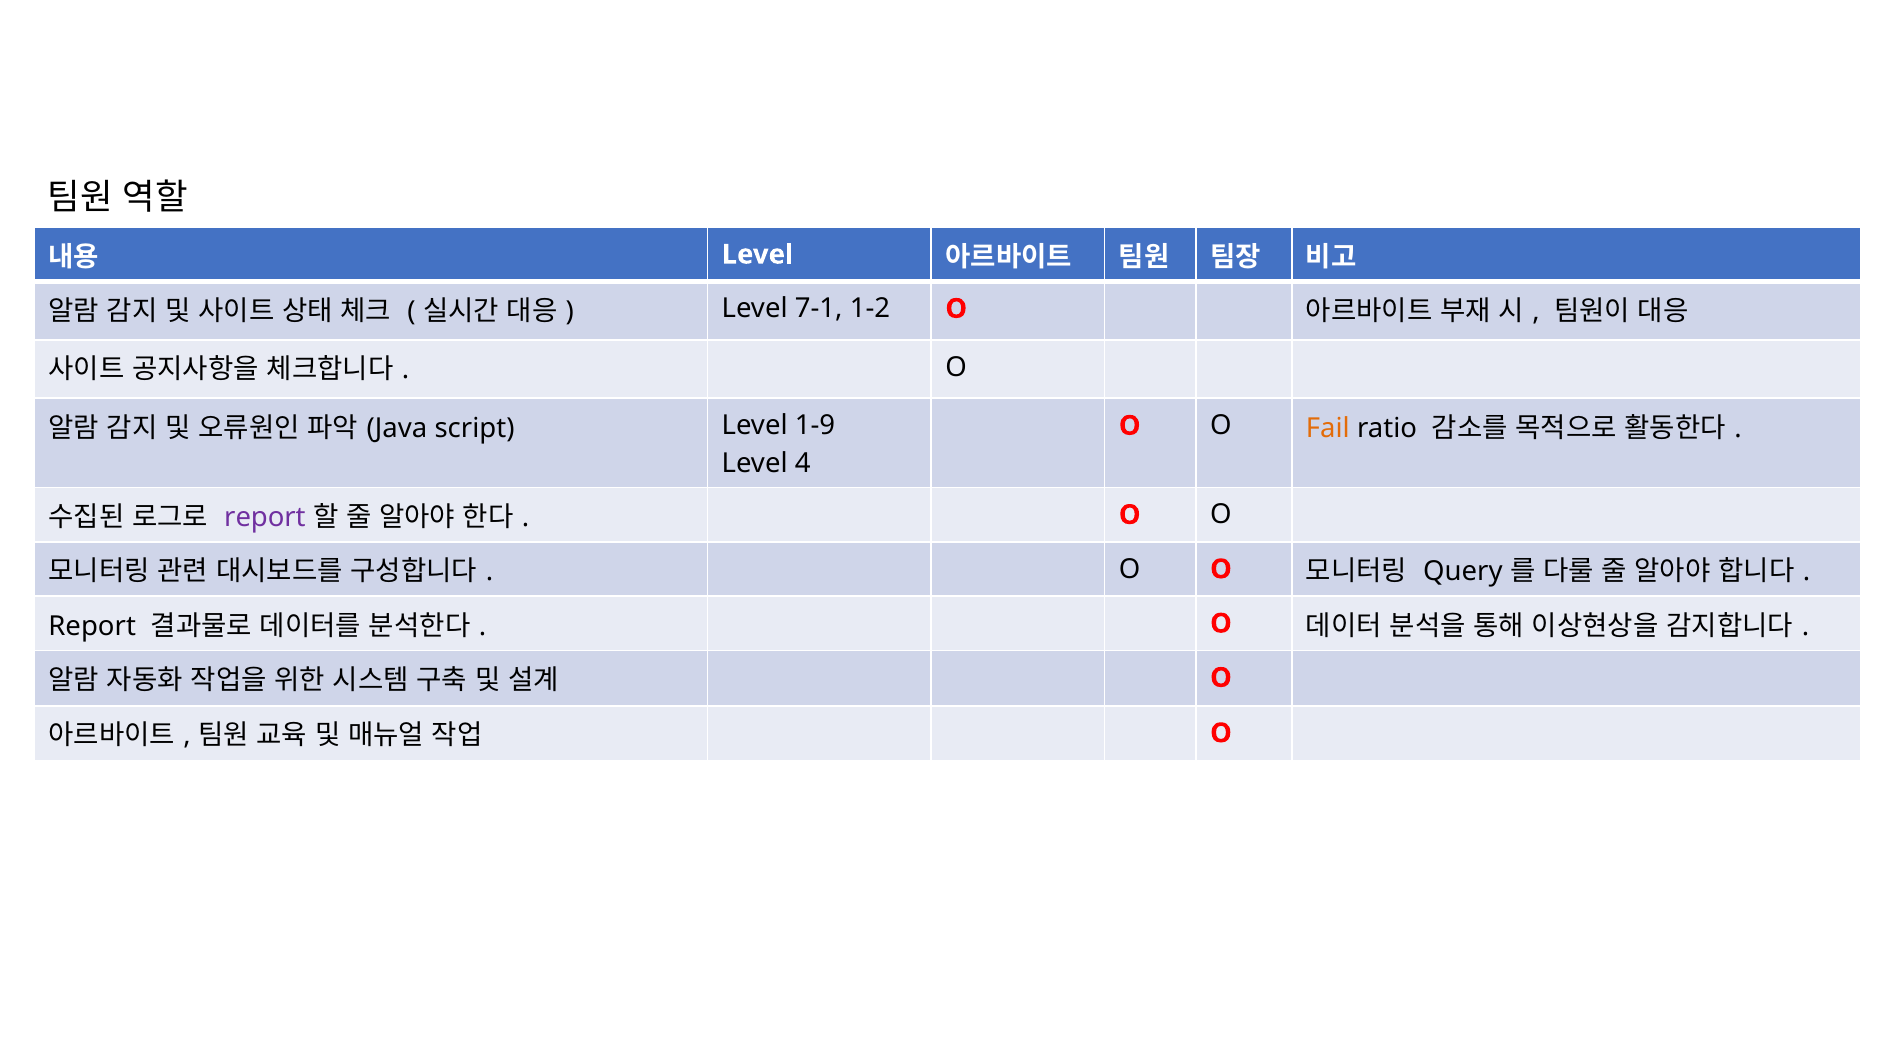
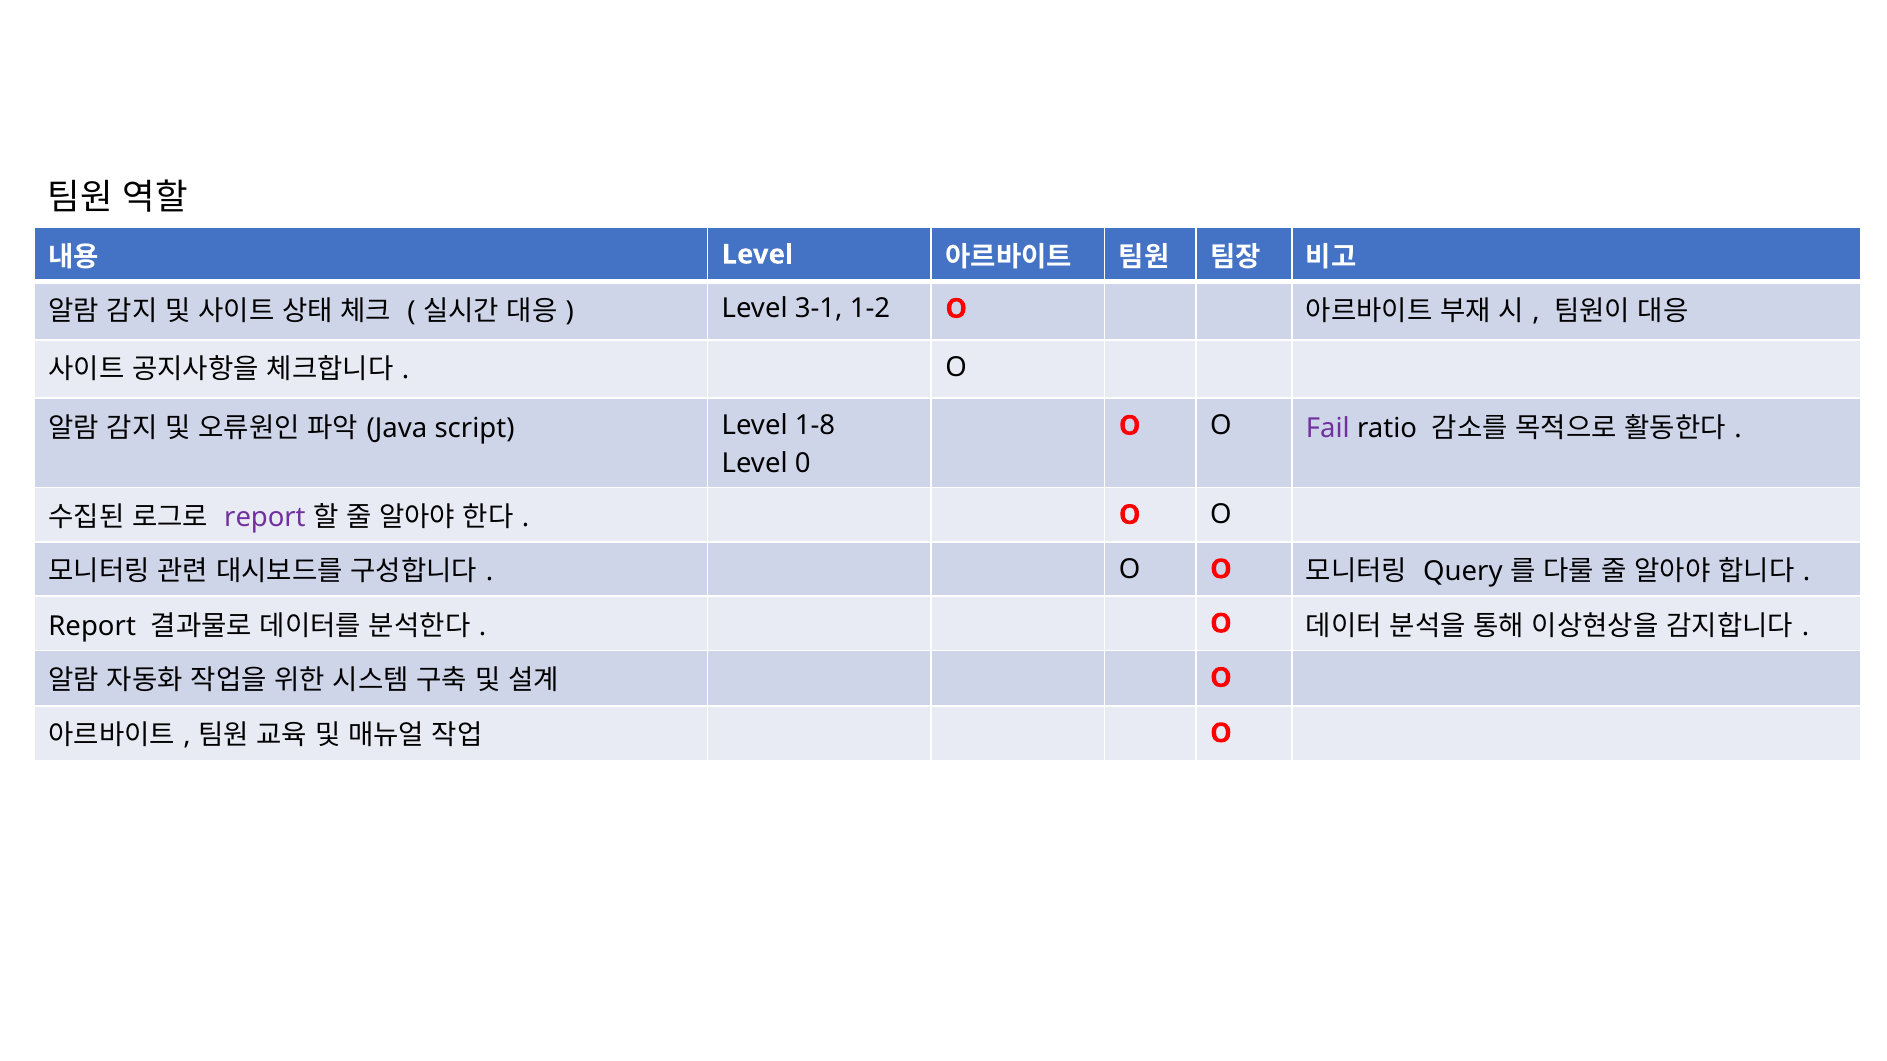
7-1: 7-1 -> 3-1 (819, 309)
1-9: 1-9 -> 1-8 (815, 426)
Fail colour: orange -> purple (1328, 429)
4: 4 -> 0 (803, 463)
